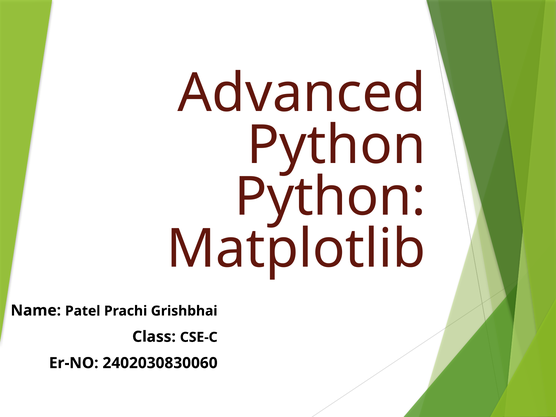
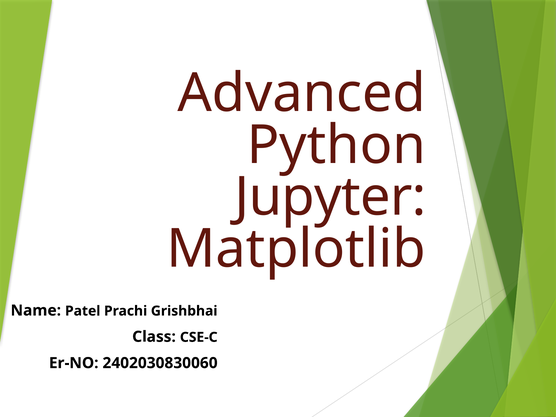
Python: Python -> Jupyter (330, 197)
